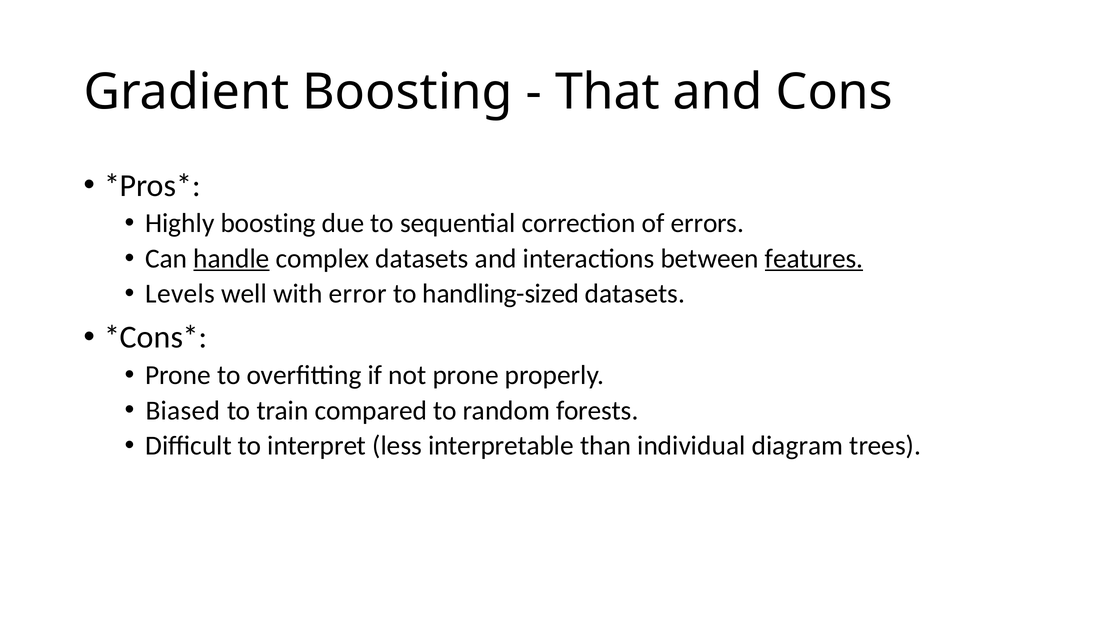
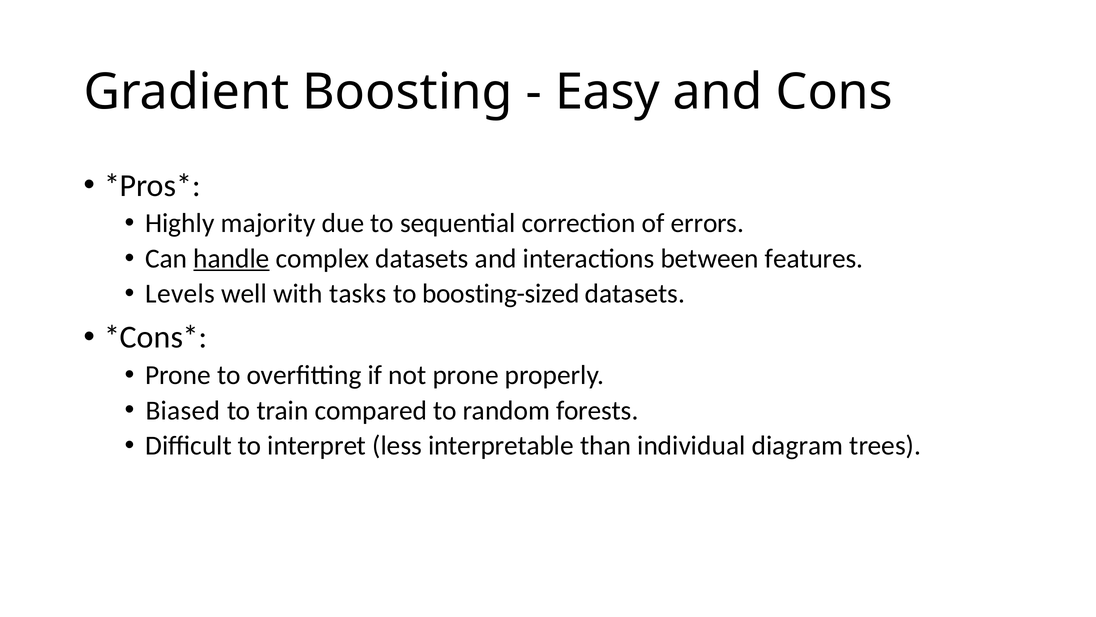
That: That -> Easy (608, 92)
Highly boosting: boosting -> majority (268, 223)
features underline: present -> none (814, 258)
error: error -> tasks (358, 294)
handling-sized: handling-sized -> boosting-sized (501, 294)
